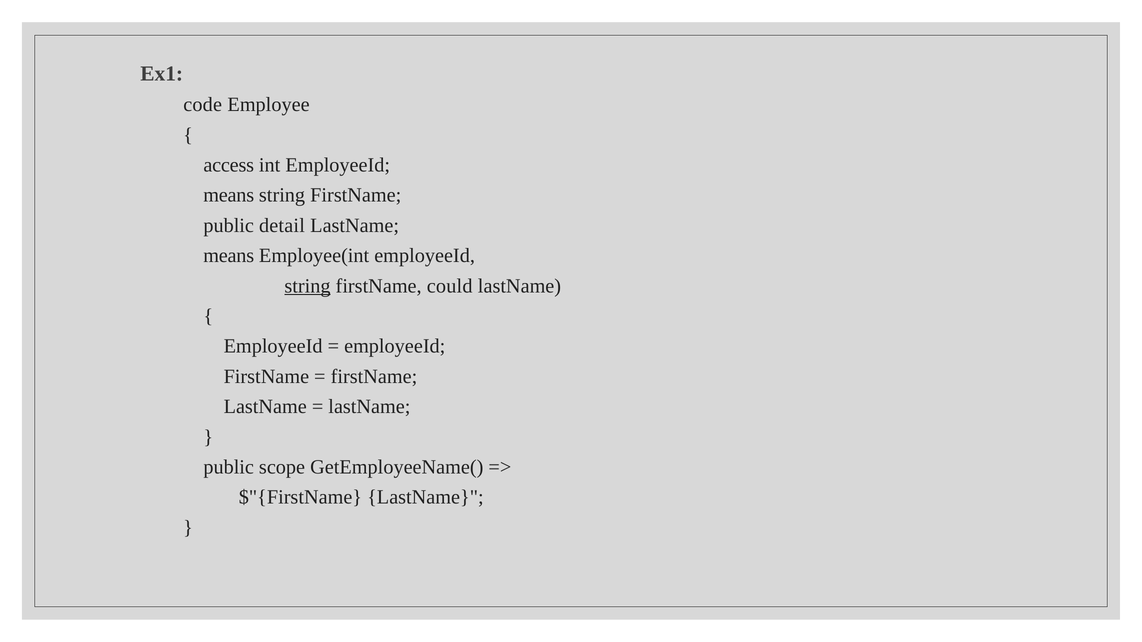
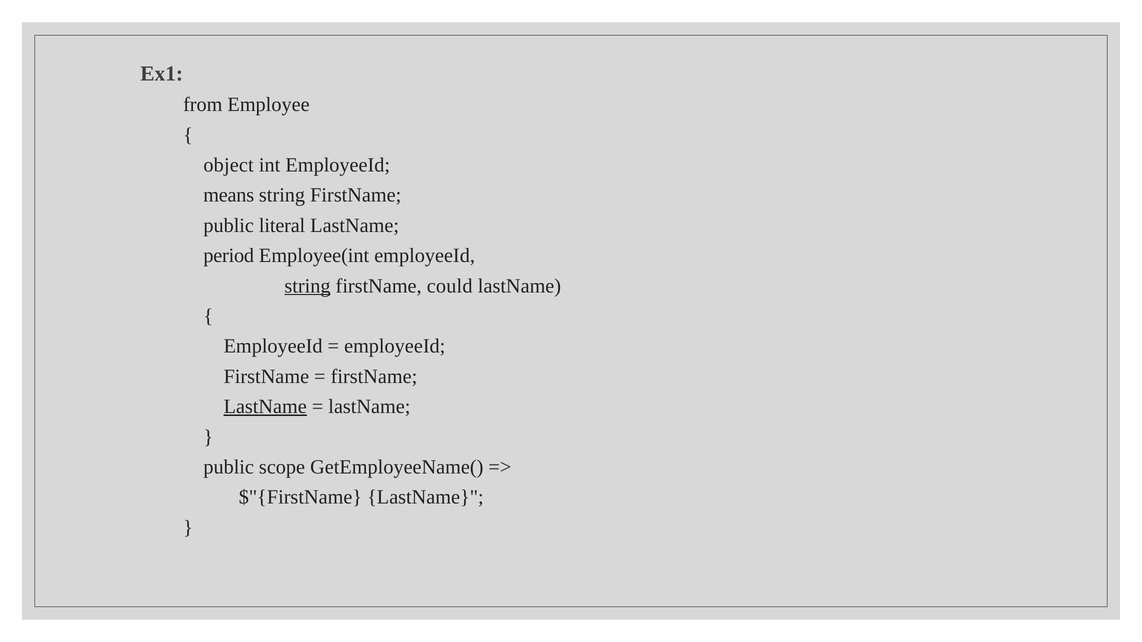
code: code -> from (203, 105)
access: access -> object (229, 165)
detail: detail -> literal (282, 226)
means: means -> period (229, 256)
LastName underline: none -> present (265, 407)
